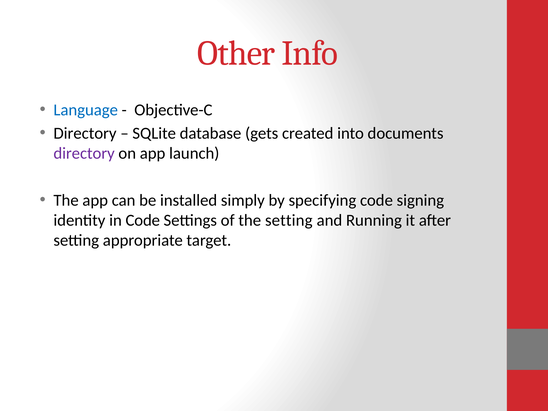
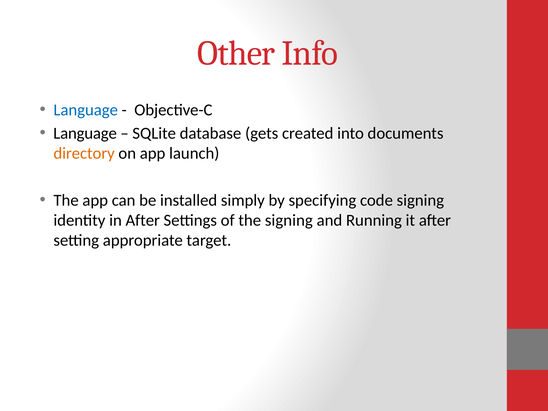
Directory: Directory -> Language (85, 133)
directory colour: purple -> orange (84, 153)
in Code: Code -> After (143, 220)
the setting: setting -> signing (289, 220)
